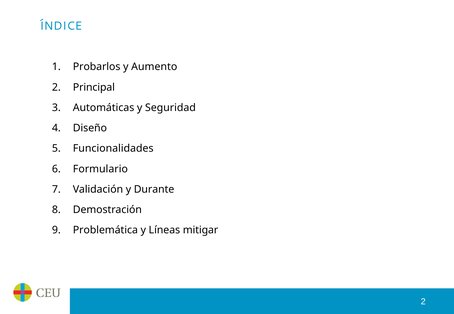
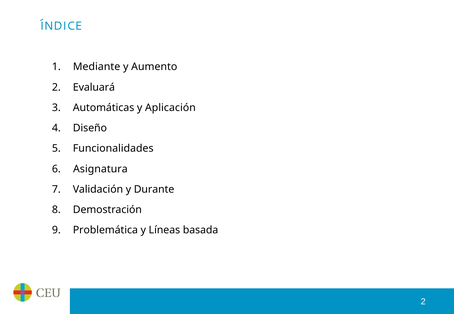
Probarlos: Probarlos -> Mediante (97, 67)
Principal: Principal -> Evaluará (94, 87)
Seguridad: Seguridad -> Aplicación (170, 108)
Formulario: Formulario -> Asignatura (100, 169)
mitigar: mitigar -> basada (201, 230)
